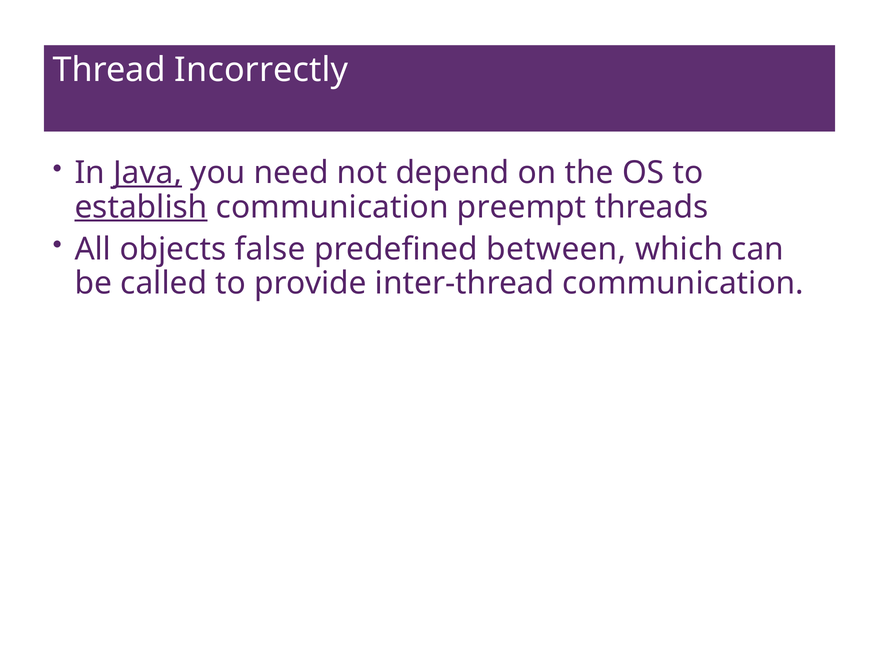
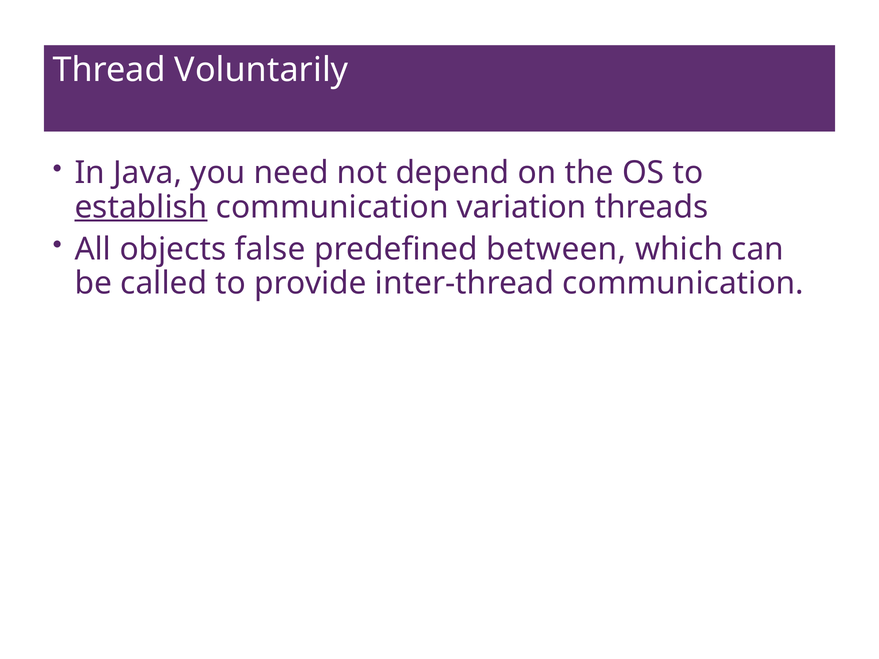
Incorrectly: Incorrectly -> Voluntarily (261, 70)
Java underline: present -> none (148, 173)
preempt: preempt -> variation (522, 207)
